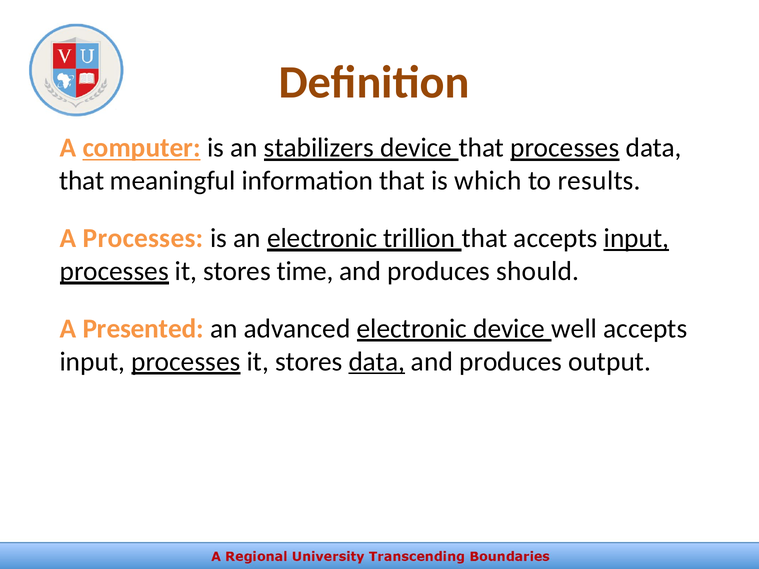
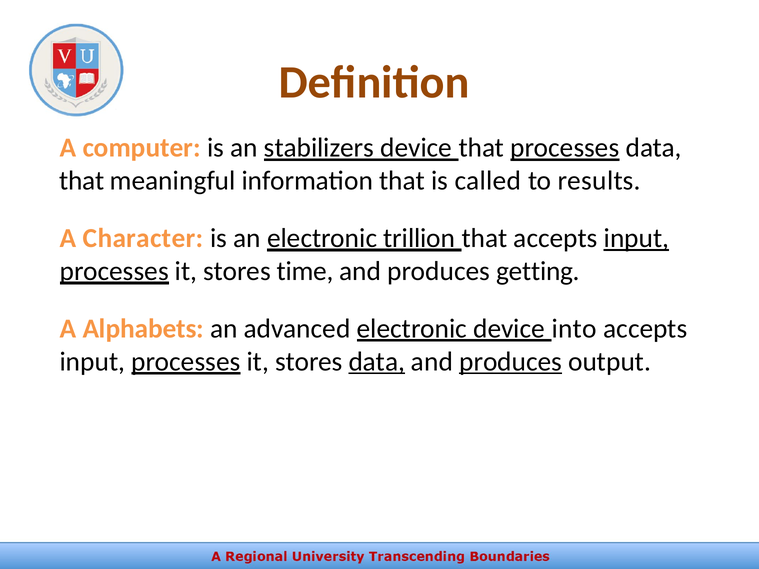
computer underline: present -> none (142, 148)
which: which -> called (488, 181)
A Processes: Processes -> Character (143, 238)
should: should -> getting (538, 271)
Presented: Presented -> Alphabets (143, 329)
well: well -> into (574, 329)
produces underline: none -> present (511, 362)
